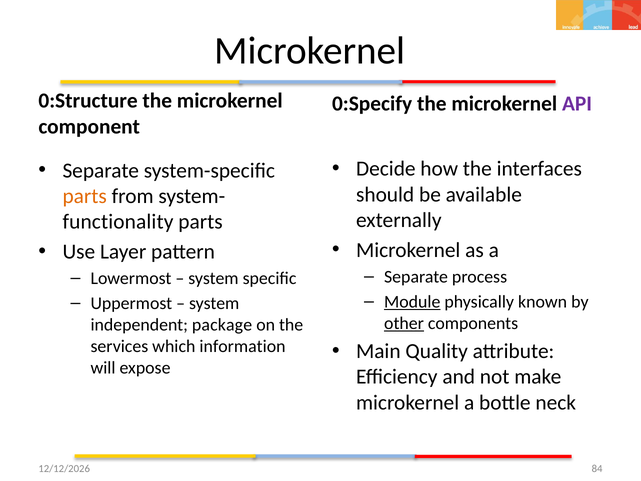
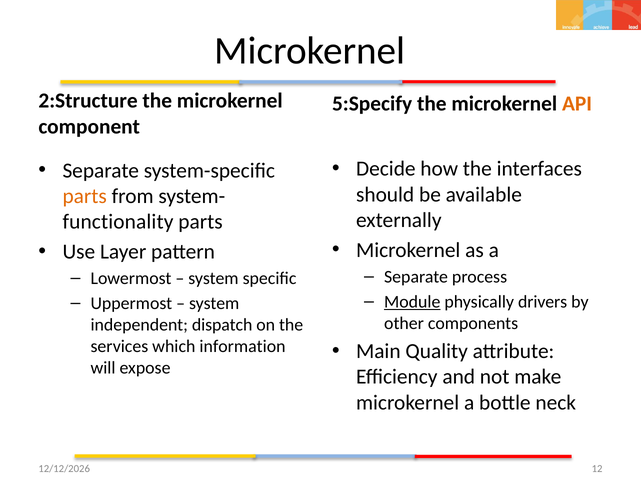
0:Structure: 0:Structure -> 2:Structure (88, 101)
0:Specify: 0:Specify -> 5:Specify (372, 104)
API colour: purple -> orange (577, 104)
known: known -> drivers (543, 302)
other underline: present -> none (404, 323)
package: package -> dispatch (222, 325)
84: 84 -> 12 (597, 469)
